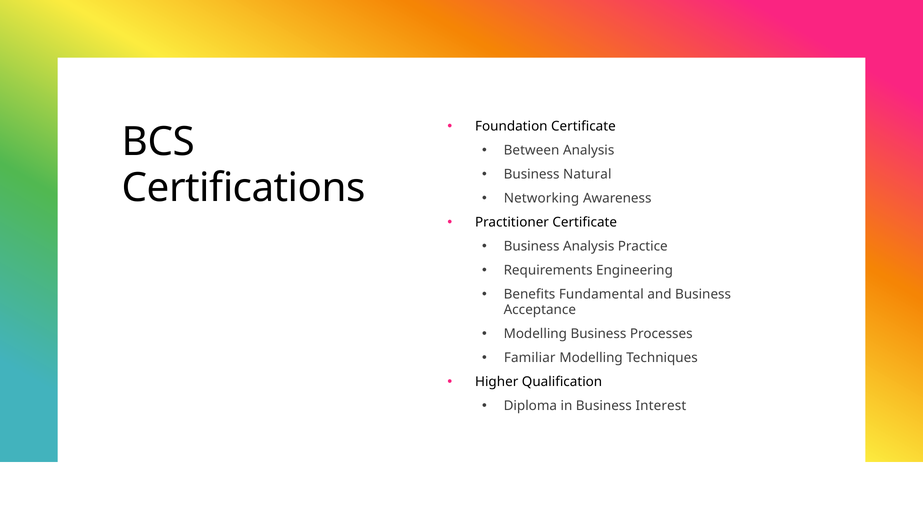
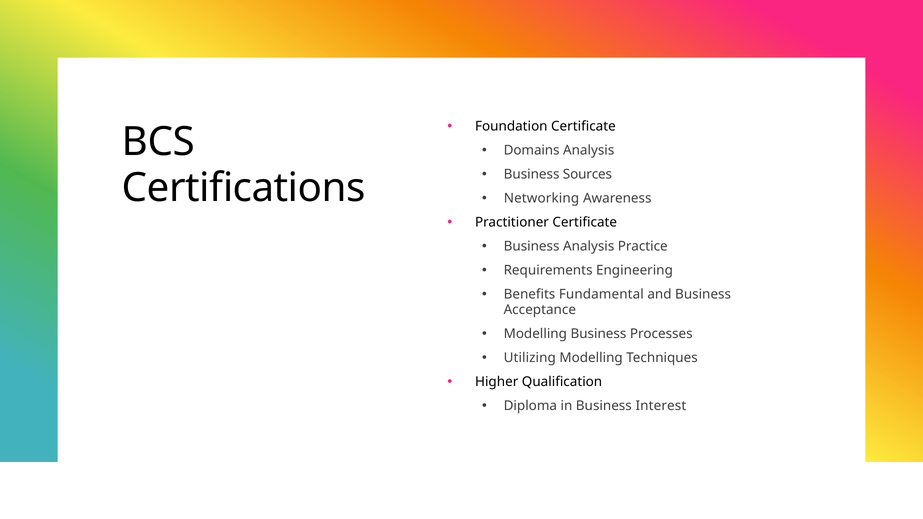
Between: Between -> Domains (532, 150)
Natural: Natural -> Sources (587, 174)
Familiar: Familiar -> Utilizing (530, 358)
